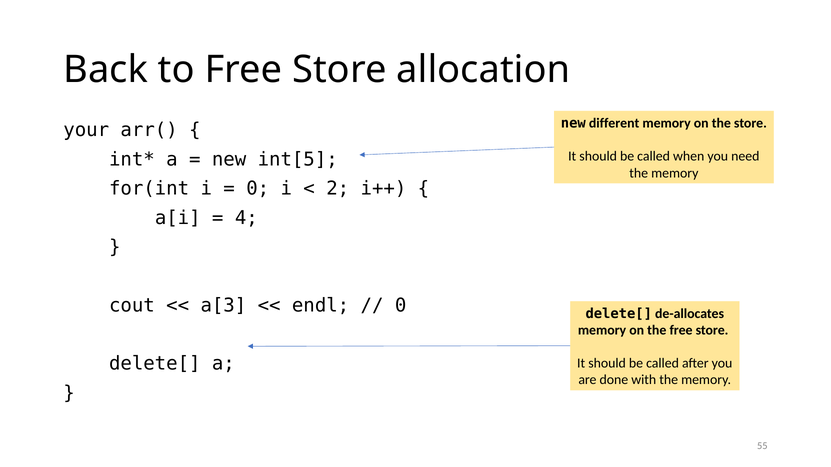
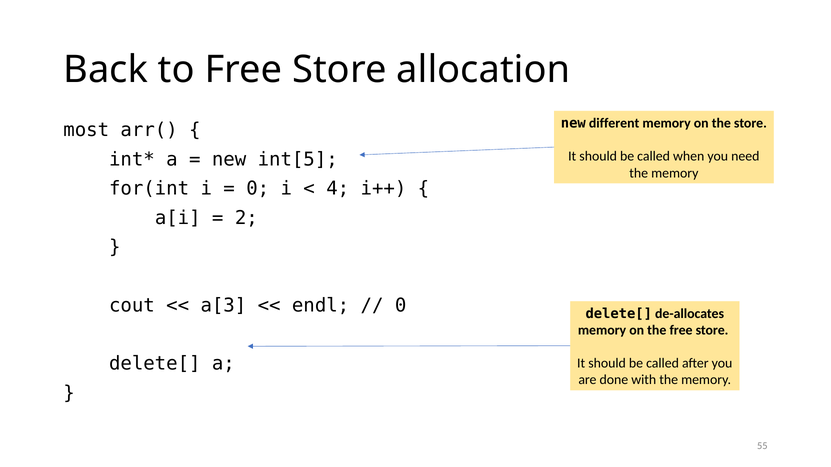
your: your -> most (86, 130)
2: 2 -> 4 (338, 189)
4: 4 -> 2 (246, 218)
